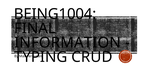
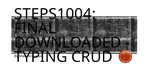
BEING1004: BEING1004 -> STEPS1004 (55, 14)
INFORMATION: INFORMATION -> DOWNLOADED (68, 43)
